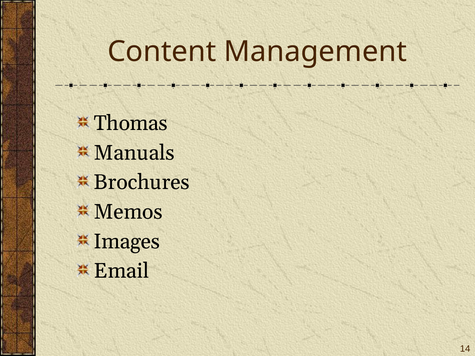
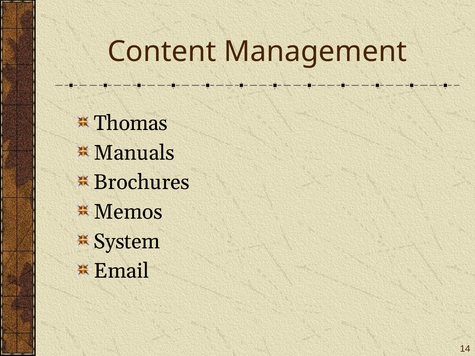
Images: Images -> System (127, 242)
